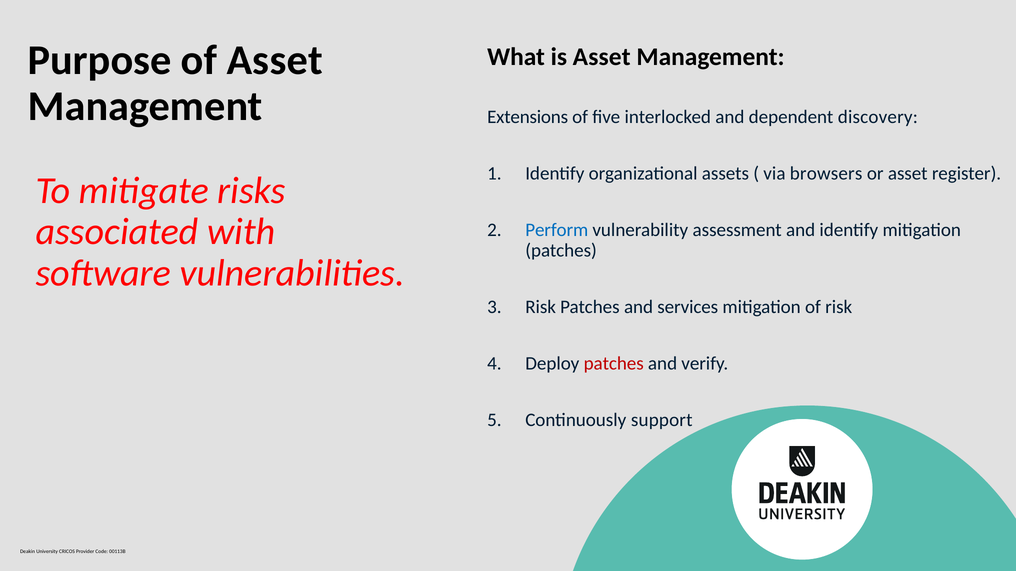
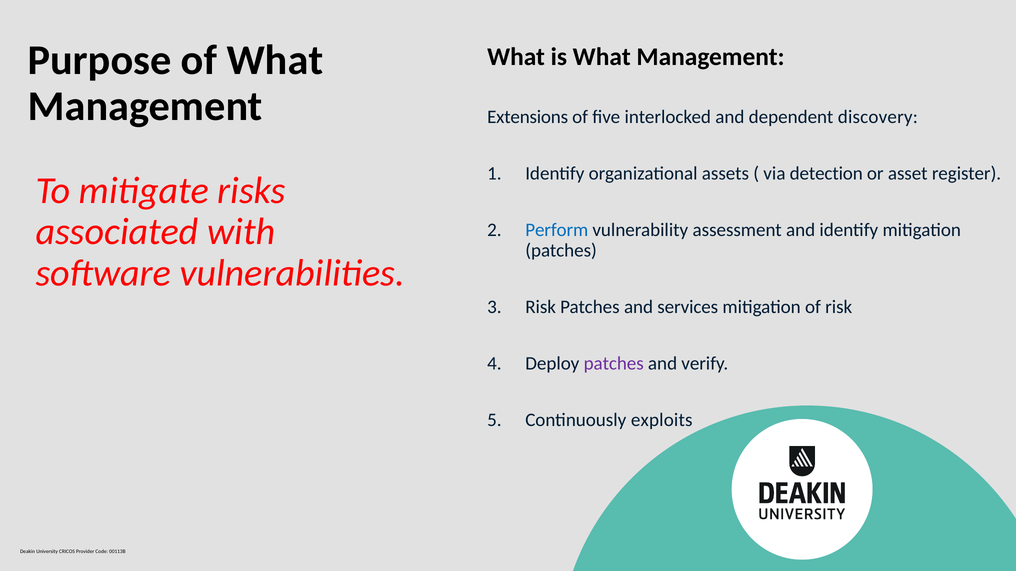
of Asset: Asset -> What (275, 60)
is Asset: Asset -> What (602, 57)
browsers: browsers -> detection (826, 174)
patches colour: red -> purple (614, 364)
support: support -> exploits (662, 420)
